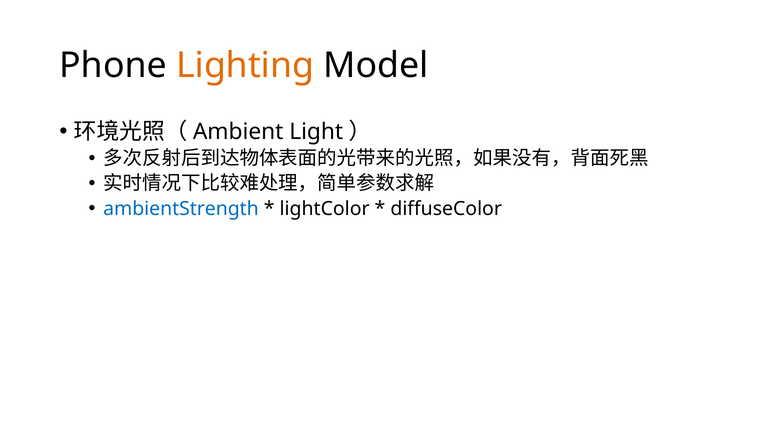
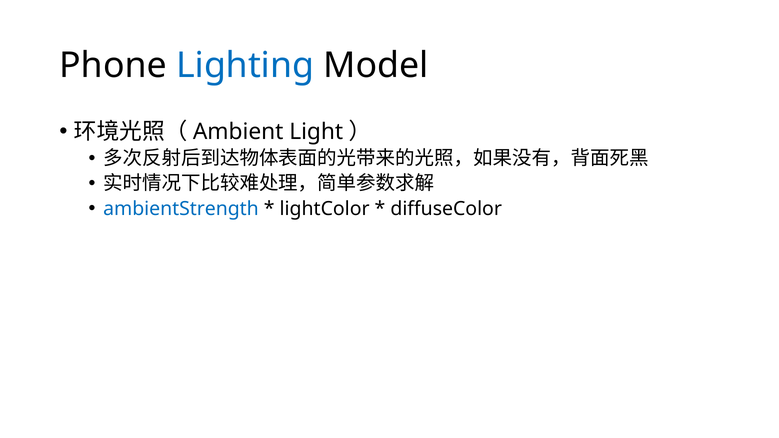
Lighting colour: orange -> blue (245, 65)
